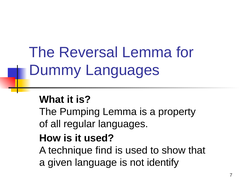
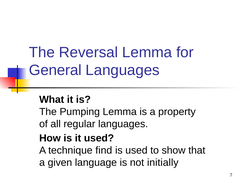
Dummy: Dummy -> General (55, 70)
identify: identify -> initially (163, 163)
